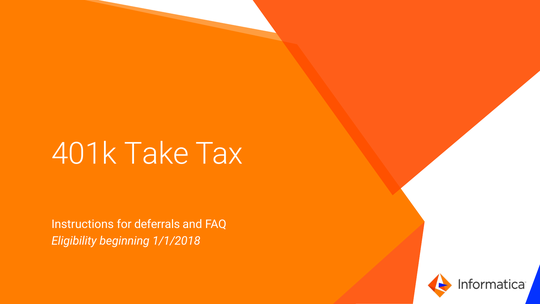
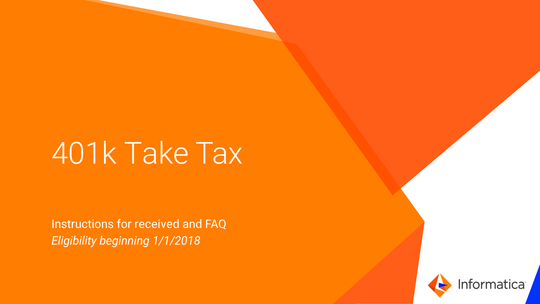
deferrals: deferrals -> received (157, 224)
